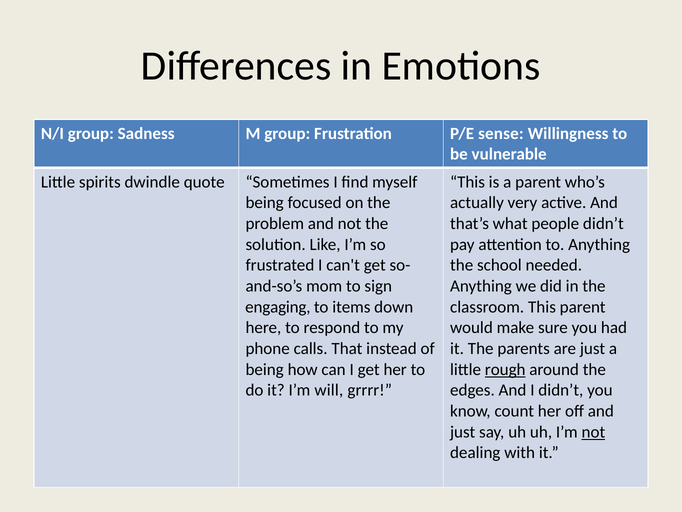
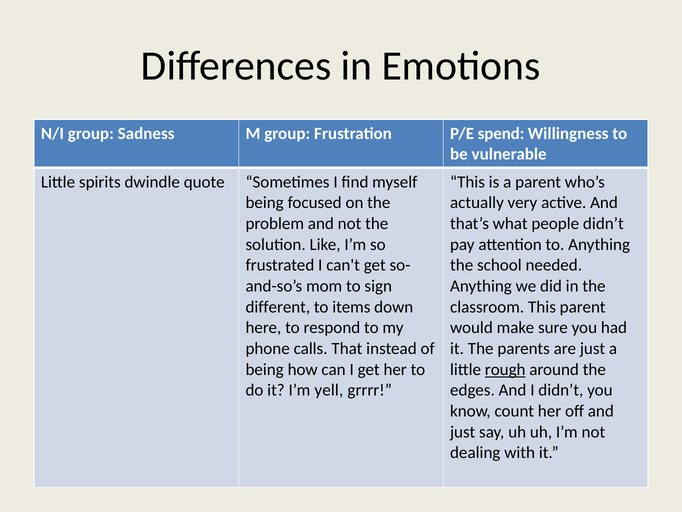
sense: sense -> spend (501, 133)
engaging: engaging -> different (278, 307)
will: will -> yell (329, 390)
not underline: present -> none (593, 432)
